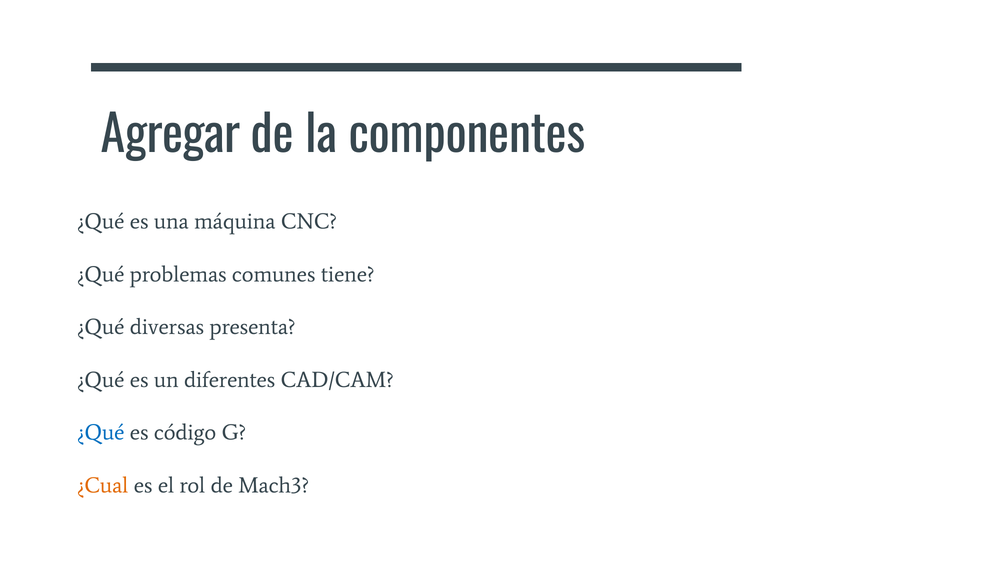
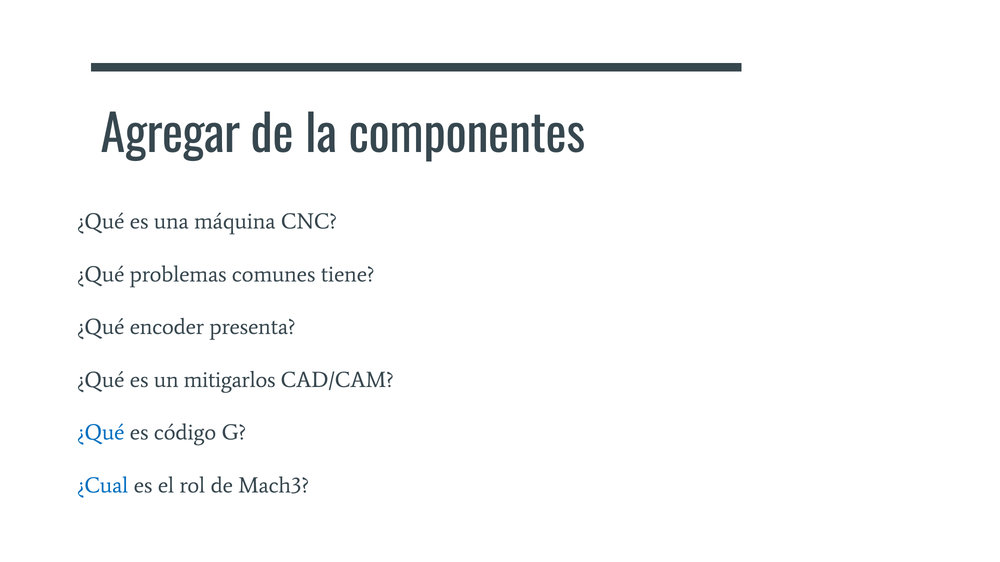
diversas: diversas -> encoder (167, 327)
diferentes: diferentes -> mitigarlos (230, 380)
¿Cual colour: orange -> blue (103, 486)
